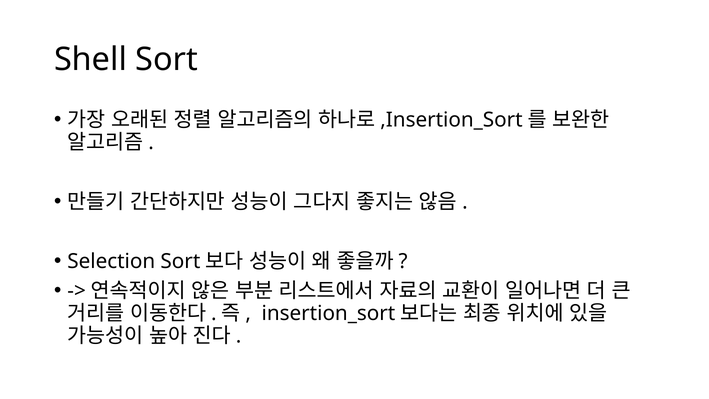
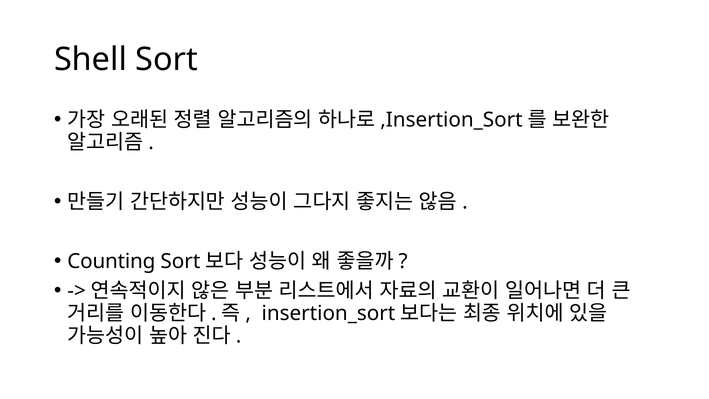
Selection: Selection -> Counting (111, 261)
